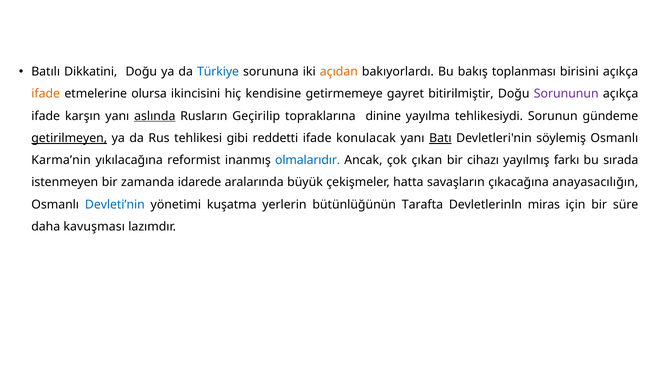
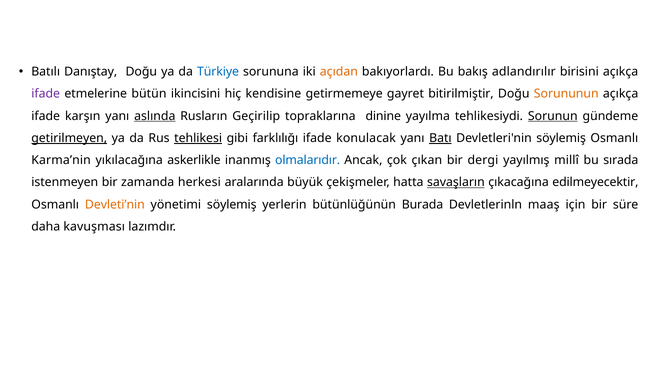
Dikkatini: Dikkatini -> Danıştay (91, 72)
toplanması: toplanması -> adlandırılır (524, 72)
ifade colour: orange -> purple (46, 94)
olursa: olursa -> bütün (149, 94)
Sorununun colour: purple -> orange (566, 94)
Sorunun underline: none -> present (553, 116)
tehlikesi underline: none -> present (198, 138)
reddetti: reddetti -> farklılığı (275, 138)
reformist: reformist -> askerlikle (194, 160)
cihazı: cihazı -> dergi (483, 160)
farkı: farkı -> millî (566, 160)
idarede: idarede -> herkesi (199, 182)
savaşların underline: none -> present (456, 182)
anayasacılığın: anayasacılığın -> edilmeyecektir (595, 182)
Devleti’nin colour: blue -> orange (115, 205)
yönetimi kuşatma: kuşatma -> söylemiş (232, 205)
Tarafta: Tarafta -> Burada (422, 205)
miras: miras -> maaş (544, 205)
